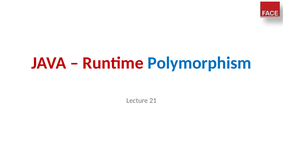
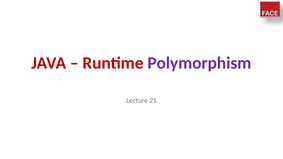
Polymorphism colour: blue -> purple (199, 63)
